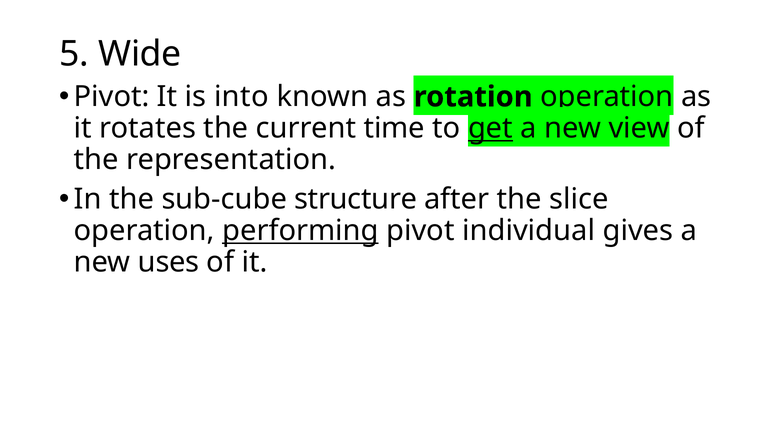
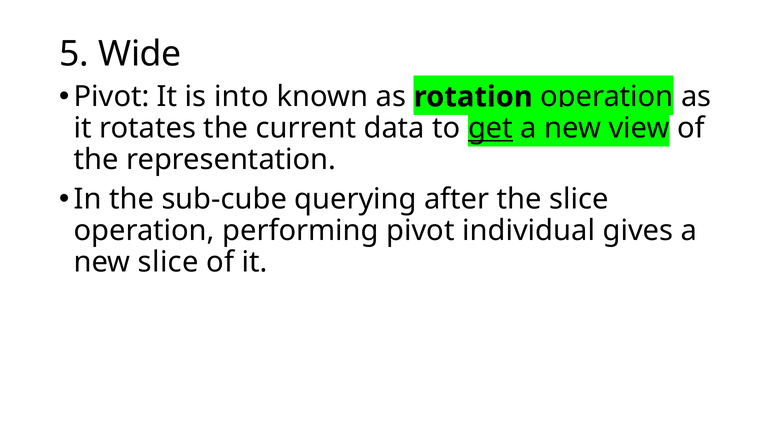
time: time -> data (394, 128)
structure: structure -> querying (356, 199)
performing underline: present -> none (300, 231)
new uses: uses -> slice (168, 262)
